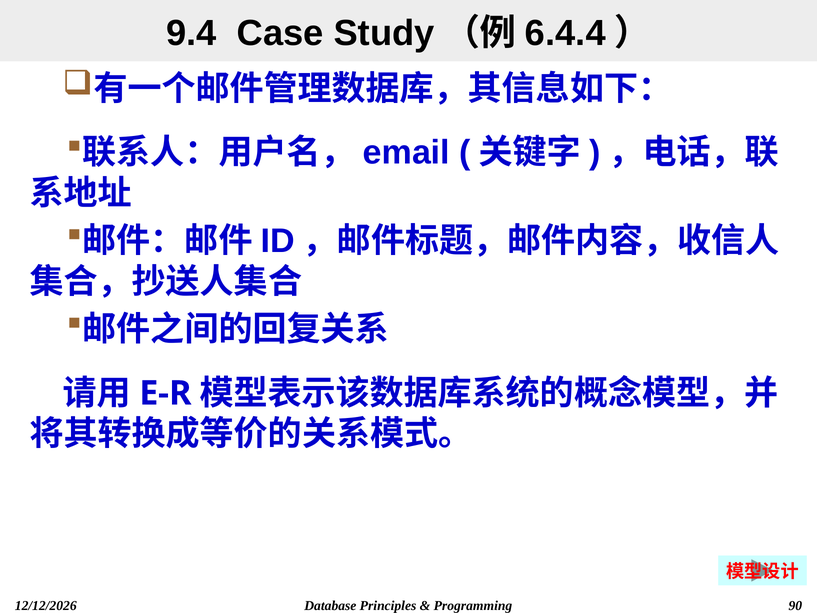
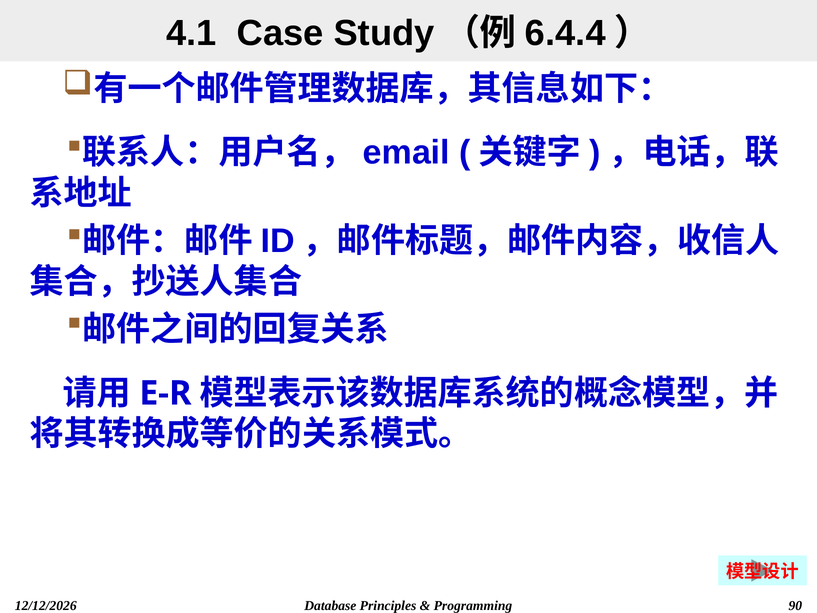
9.4: 9.4 -> 4.1 (191, 33)
